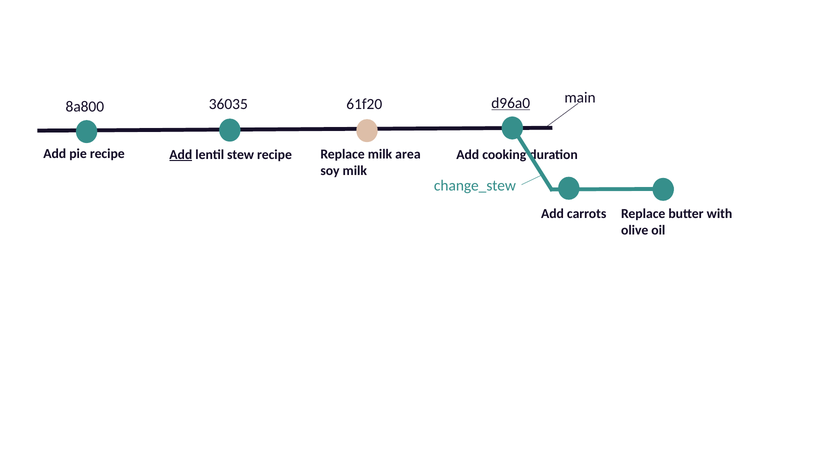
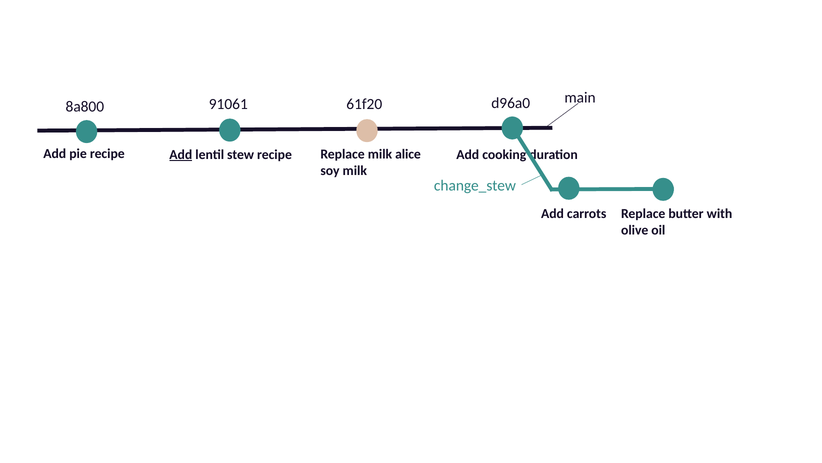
36035: 36035 -> 91061 (228, 104)
d96a0 underline: present -> none (511, 103)
area: area -> alice (408, 154)
